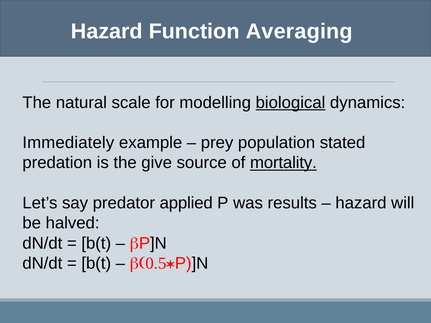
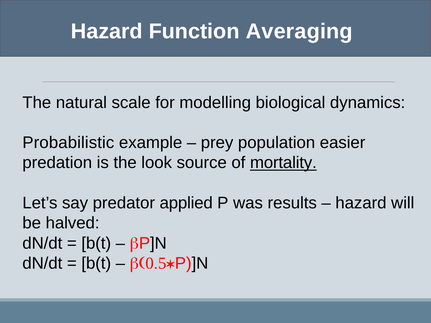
biological underline: present -> none (290, 103)
Immediately: Immediately -> Probabilistic (68, 143)
stated: stated -> easier (343, 143)
give: give -> look (157, 163)
